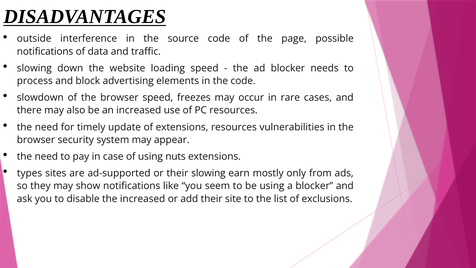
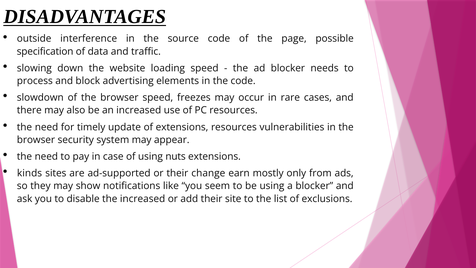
notifications: notifications -> specification (45, 51)
types: types -> kinds (30, 173)
their slowing: slowing -> change (208, 173)
